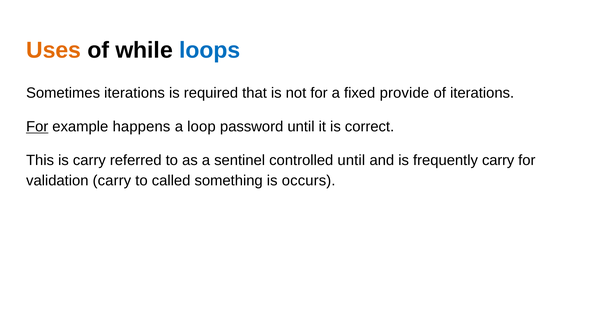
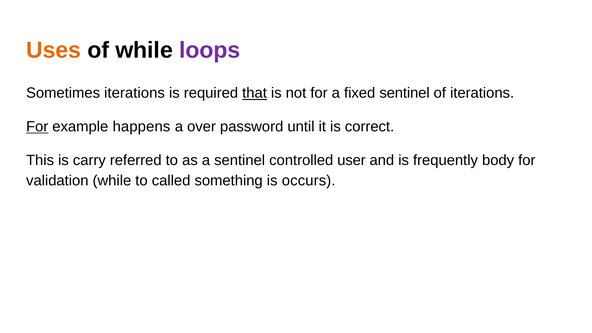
loops colour: blue -> purple (210, 50)
that underline: none -> present (255, 93)
fixed provide: provide -> sentinel (405, 93)
loop: loop -> over (202, 127)
controlled until: until -> user (351, 160)
frequently carry: carry -> body (498, 160)
validation carry: carry -> while (112, 181)
